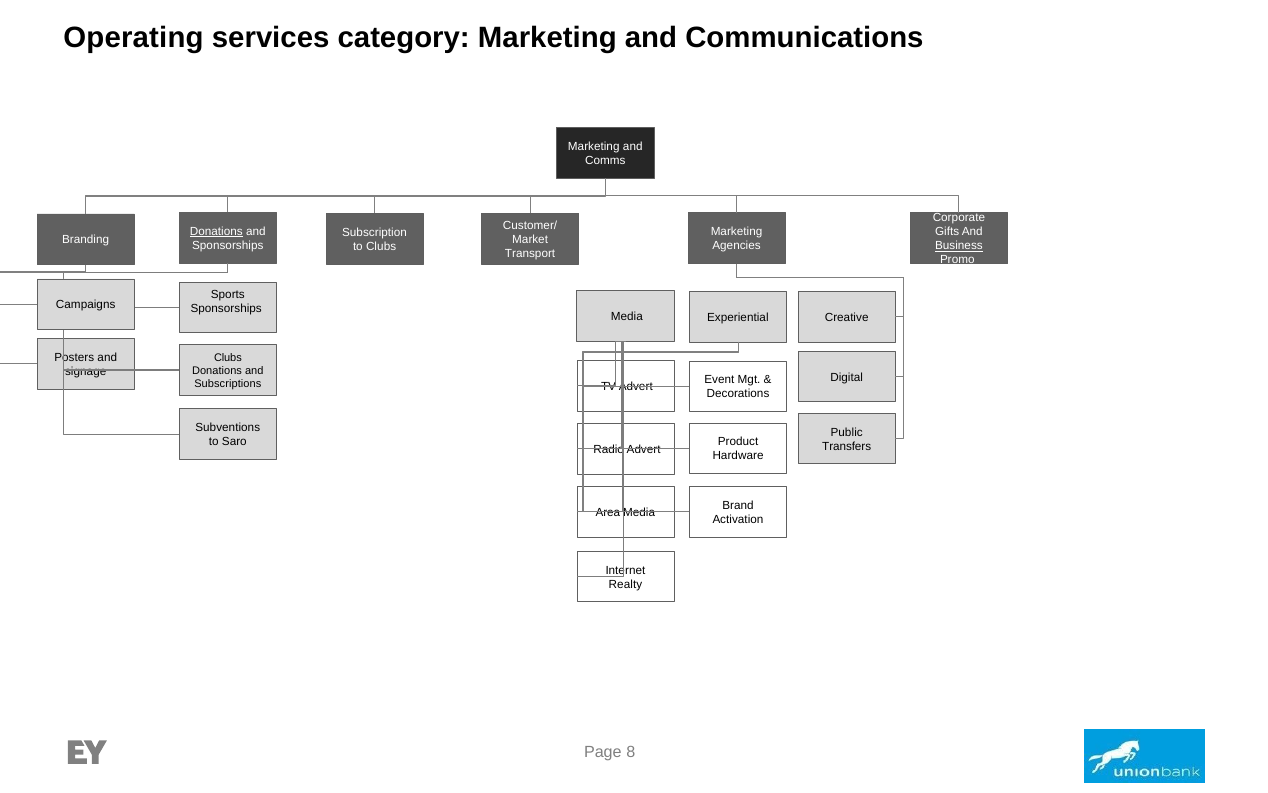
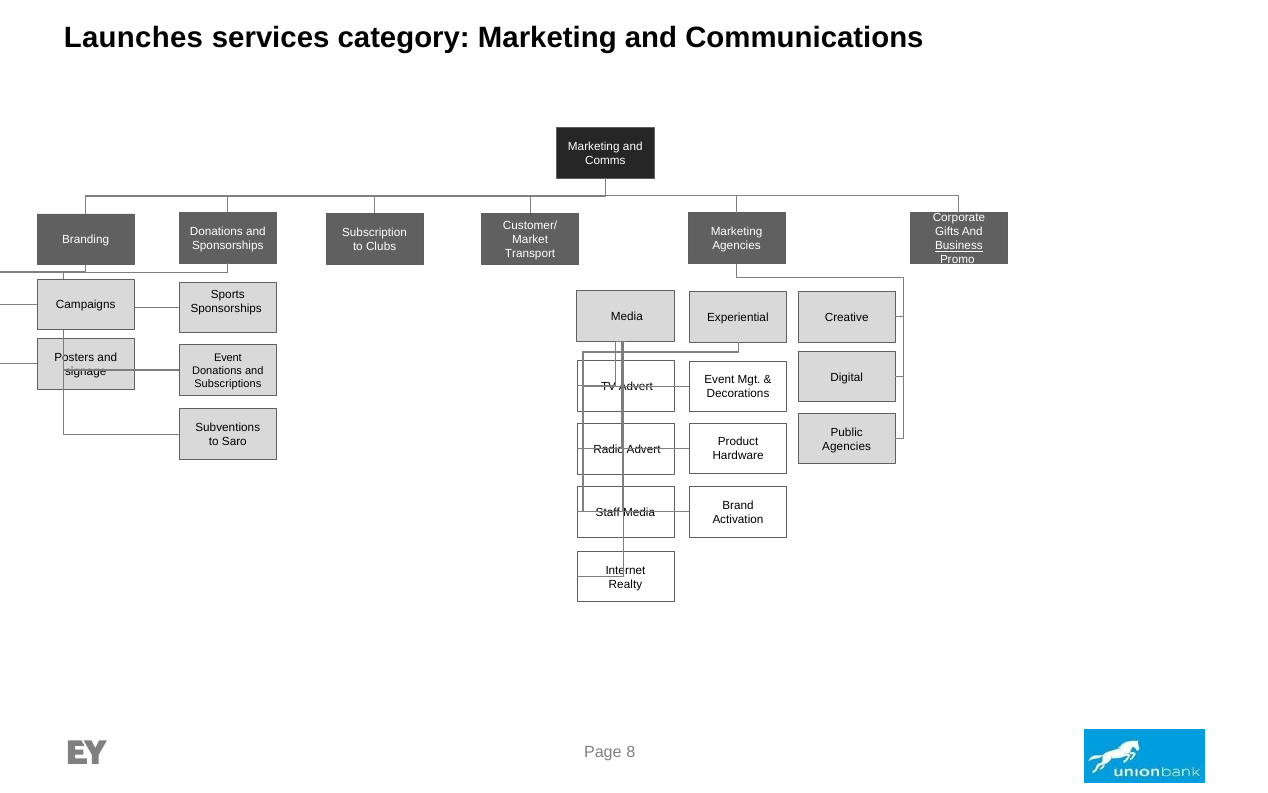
Operating: Operating -> Launches (133, 38)
Donations underline: present -> none (216, 231)
Clubs: Clubs -> Event (228, 357)
Transfers: Transfers -> Agencies (847, 446)
Area: Area -> Staff (608, 512)
